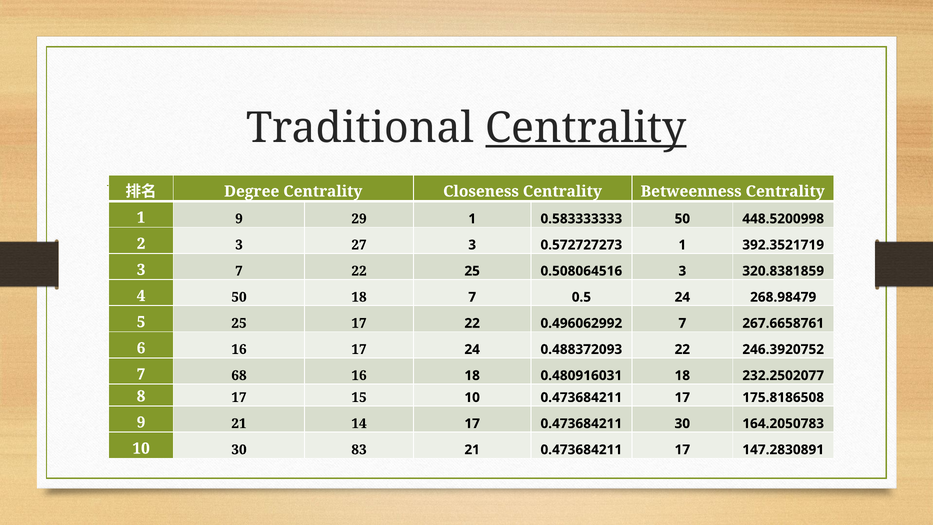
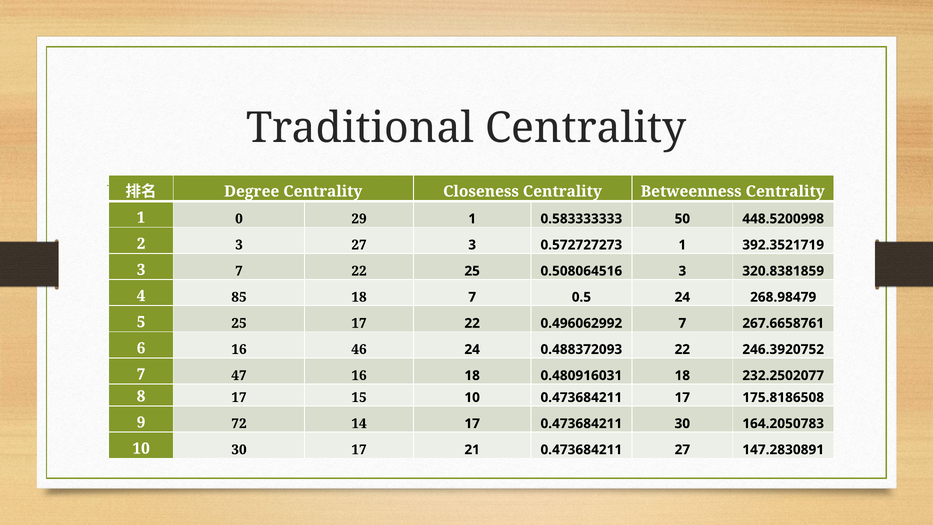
Centrality underline: present -> none (586, 128)
1 9: 9 -> 0 (239, 219)
4 50: 50 -> 85 (239, 297)
16 17: 17 -> 46 (359, 349)
68: 68 -> 47 (239, 375)
9 21: 21 -> 72 (239, 423)
30 83: 83 -> 17 (359, 450)
21 0.473684211 17: 17 -> 27 (682, 450)
